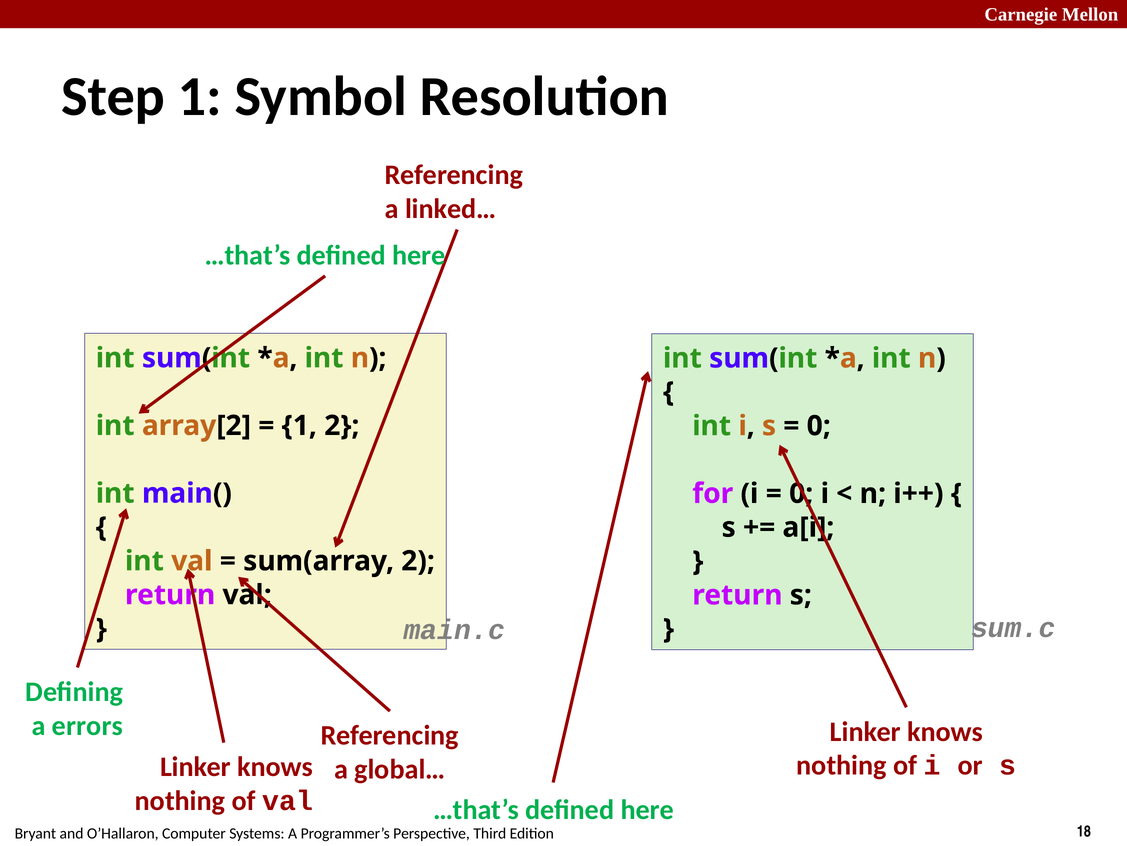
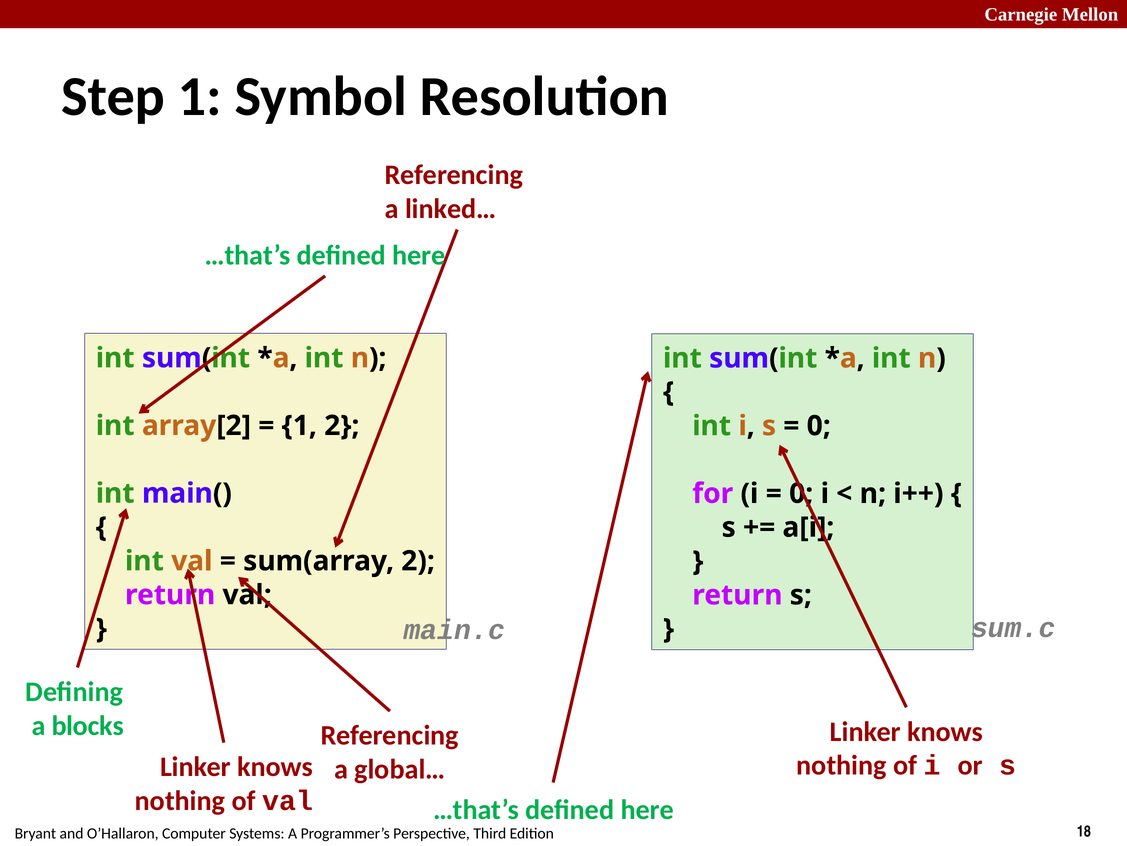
errors: errors -> blocks (88, 725)
